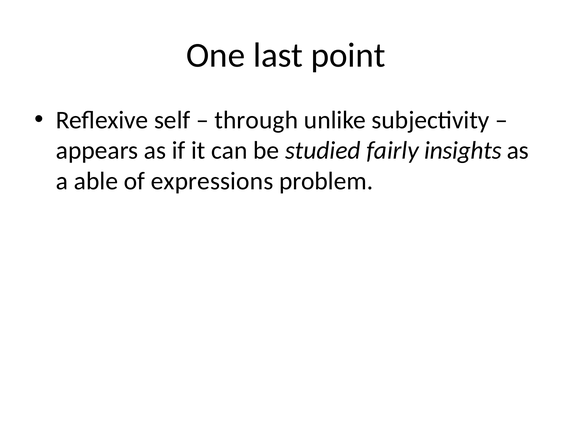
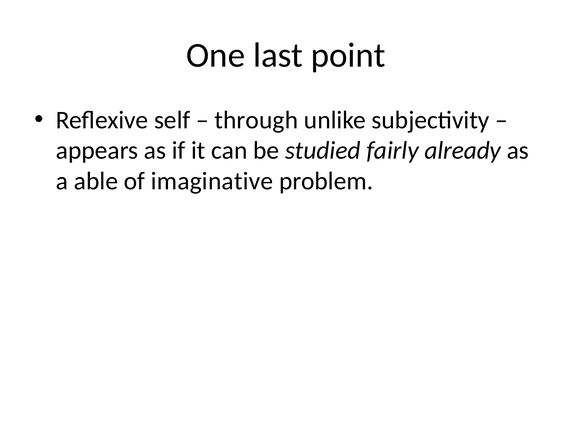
insights: insights -> already (463, 151)
expressions: expressions -> imaginative (212, 181)
